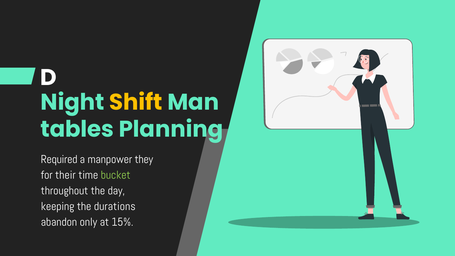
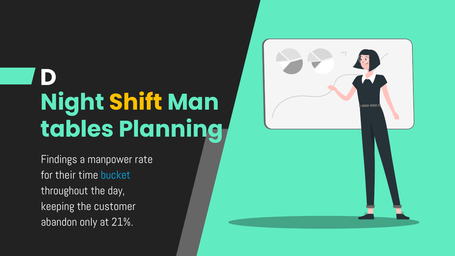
Required: Required -> Findings (59, 159)
they: they -> rate (144, 159)
bucket colour: light green -> light blue (116, 175)
durations: durations -> customer (115, 206)
15%: 15% -> 21% (122, 222)
